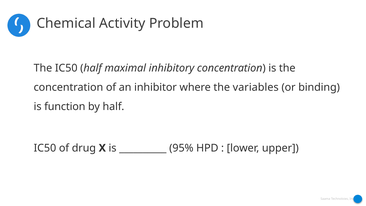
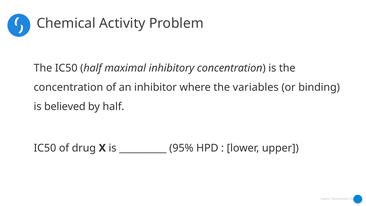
function: function -> believed (65, 106)
